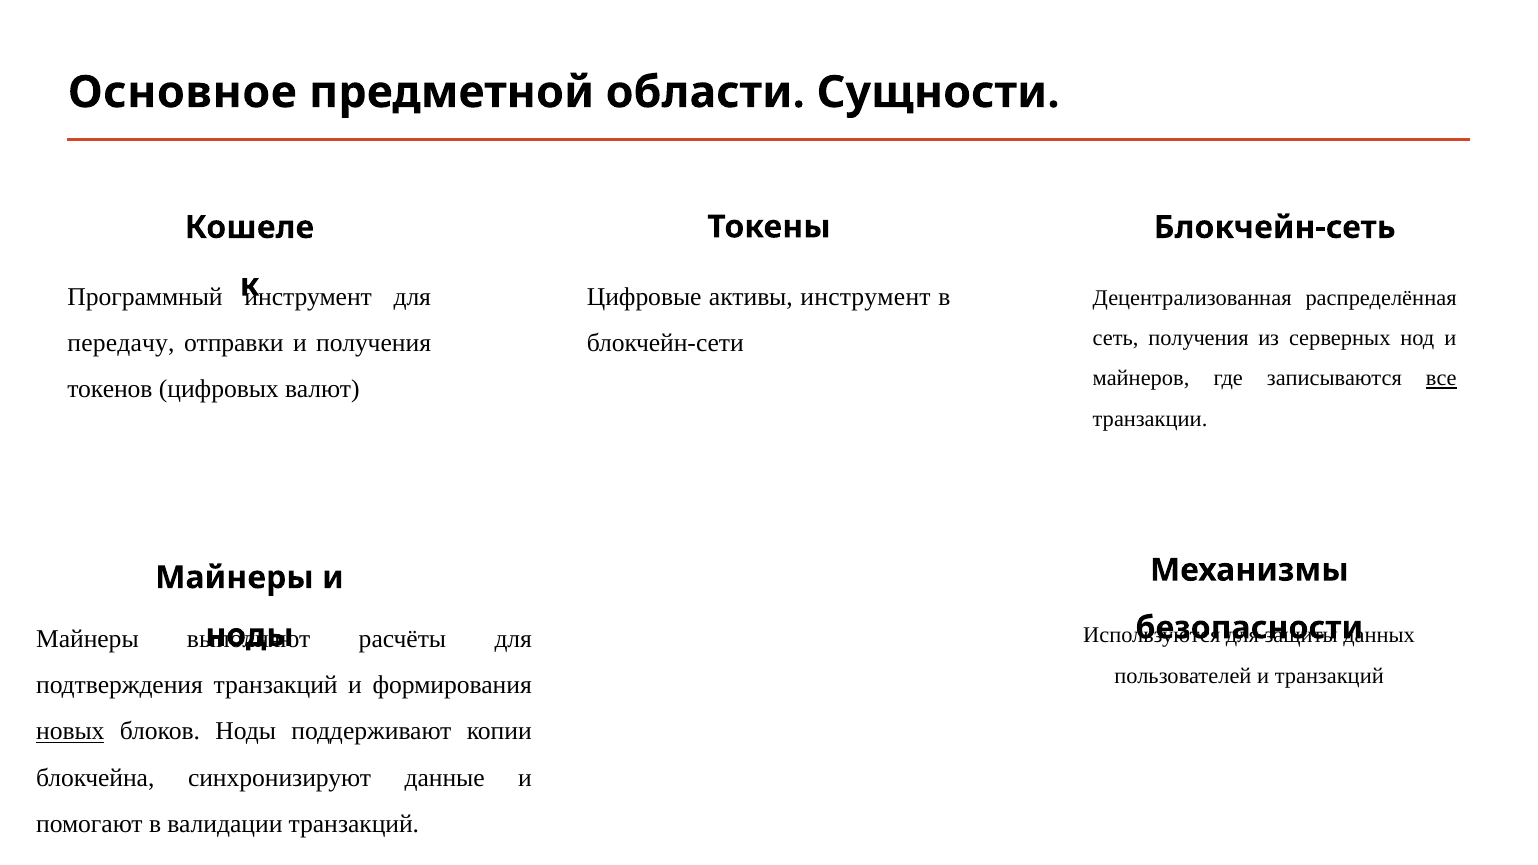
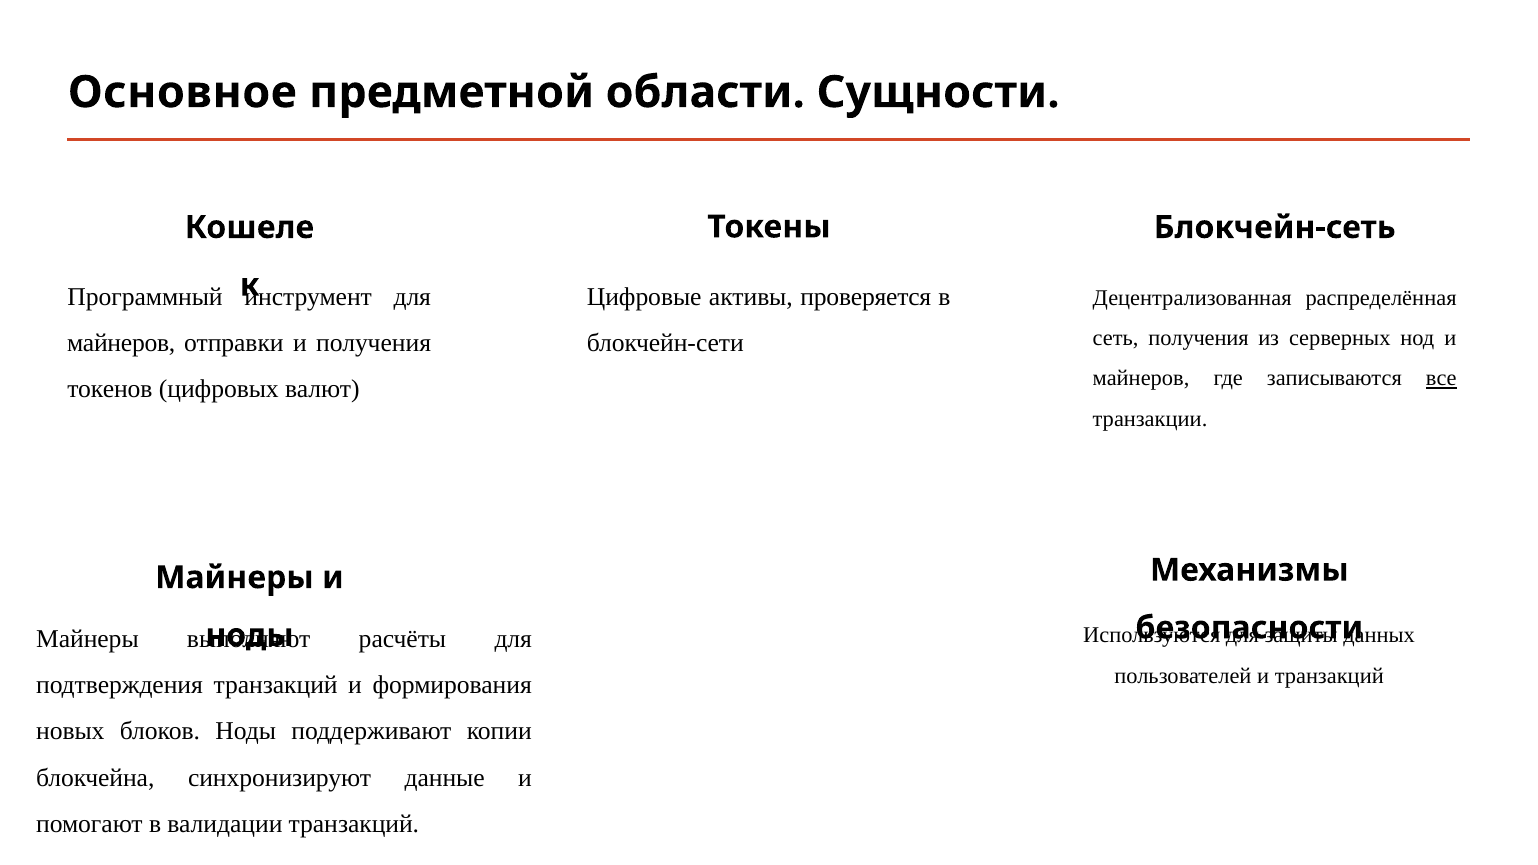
активы инструмент: инструмент -> проверяется (866, 297)
передачу: передачу -> майнеров (121, 343)
новых underline: present -> none (70, 732)
